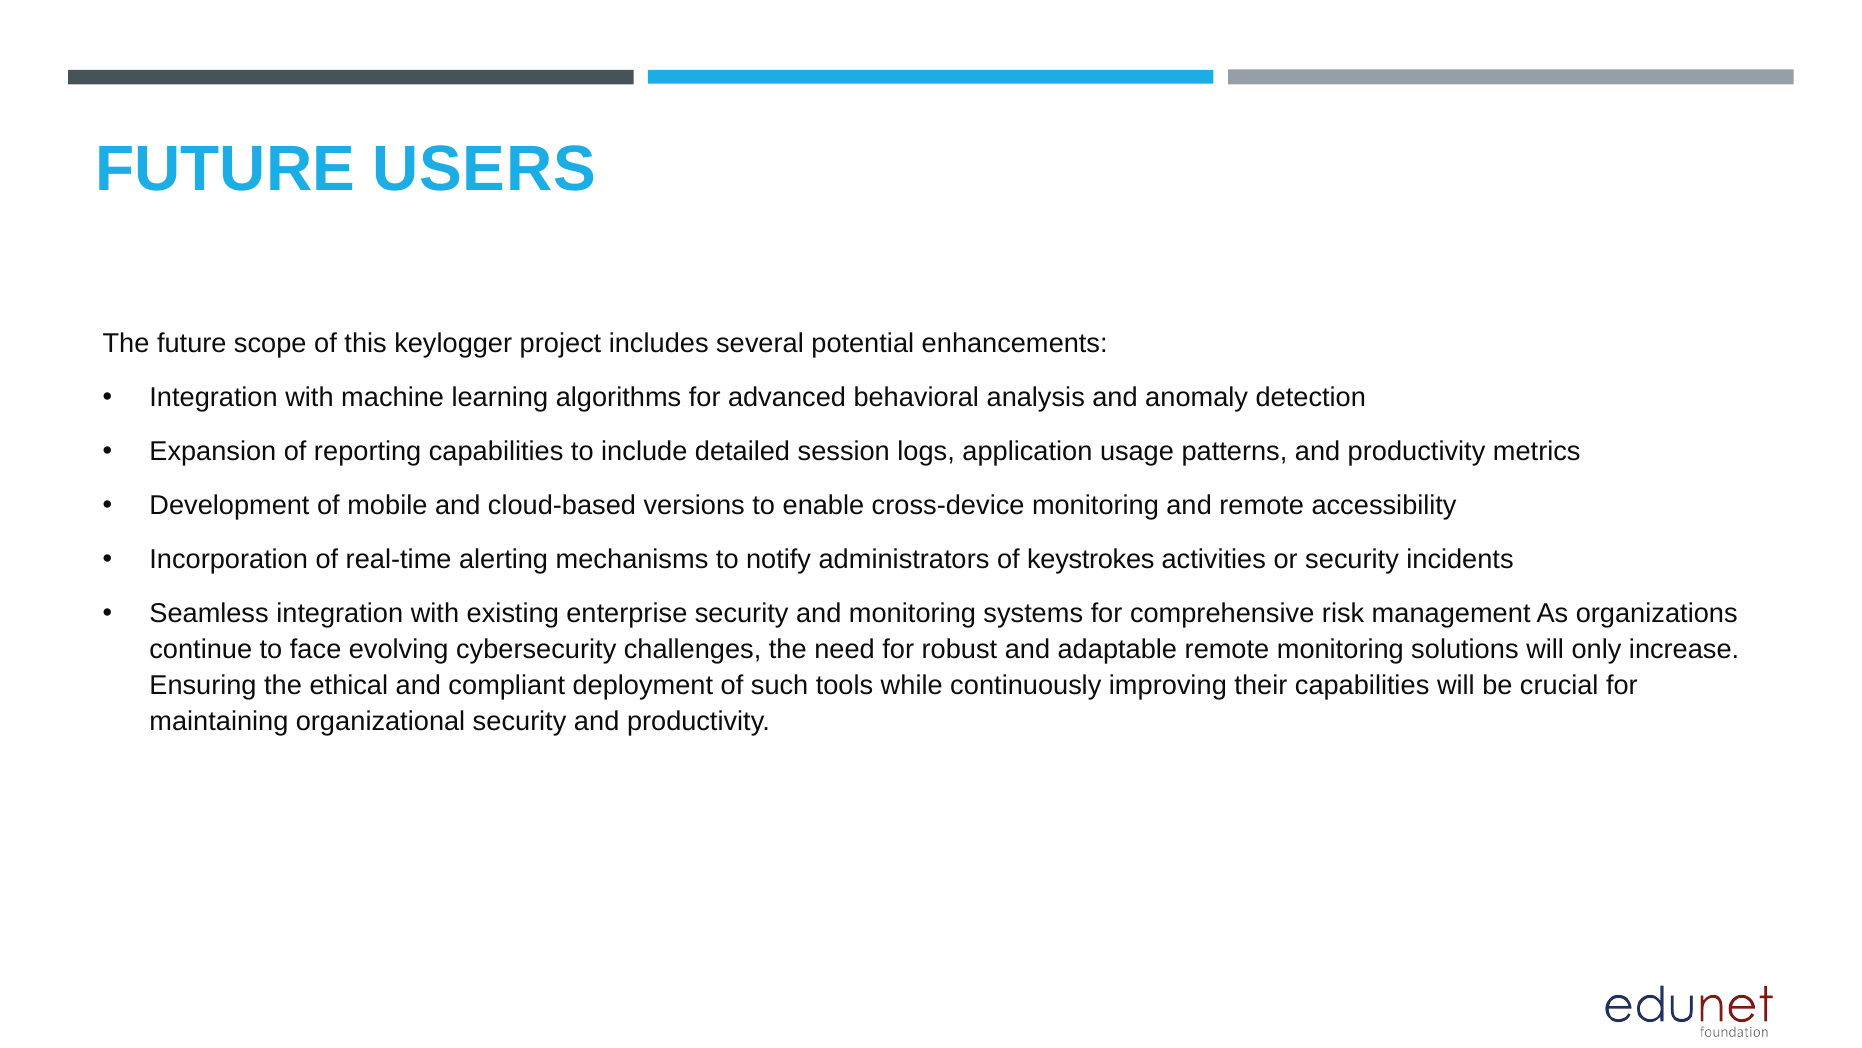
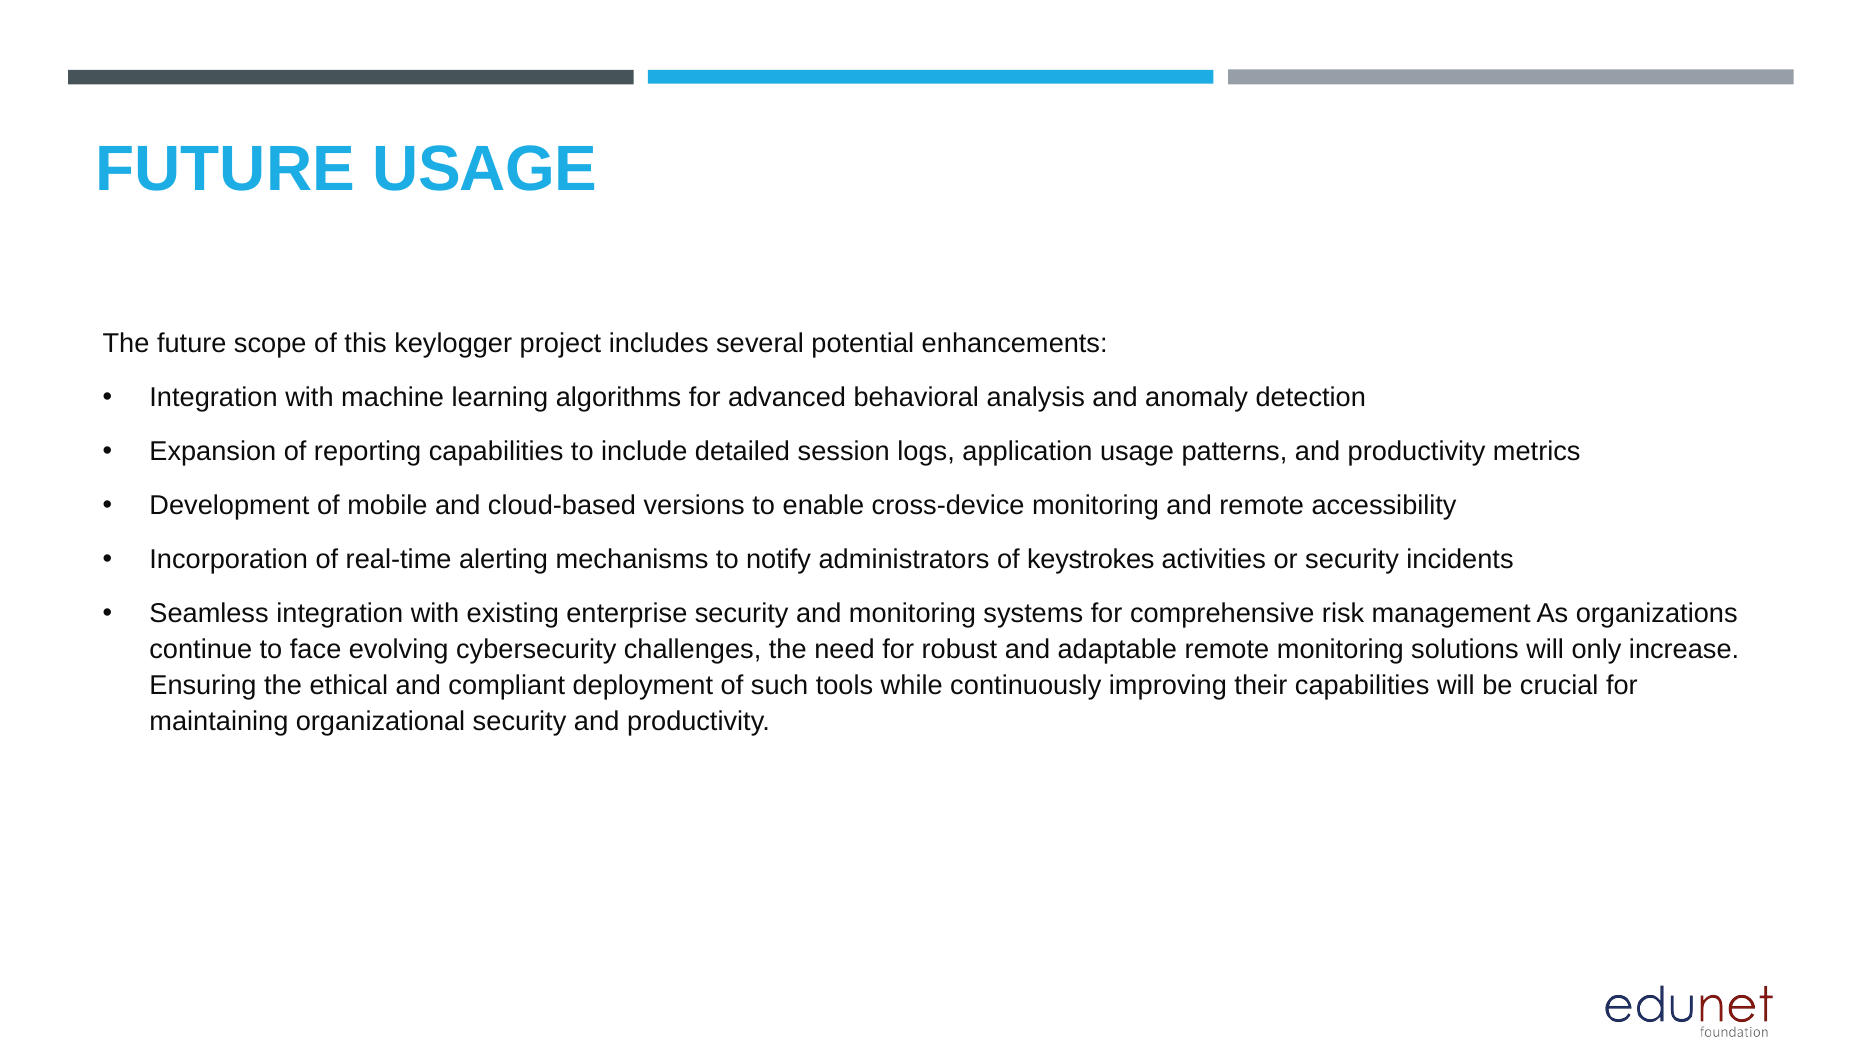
FUTURE USERS: USERS -> USAGE (485, 170)
